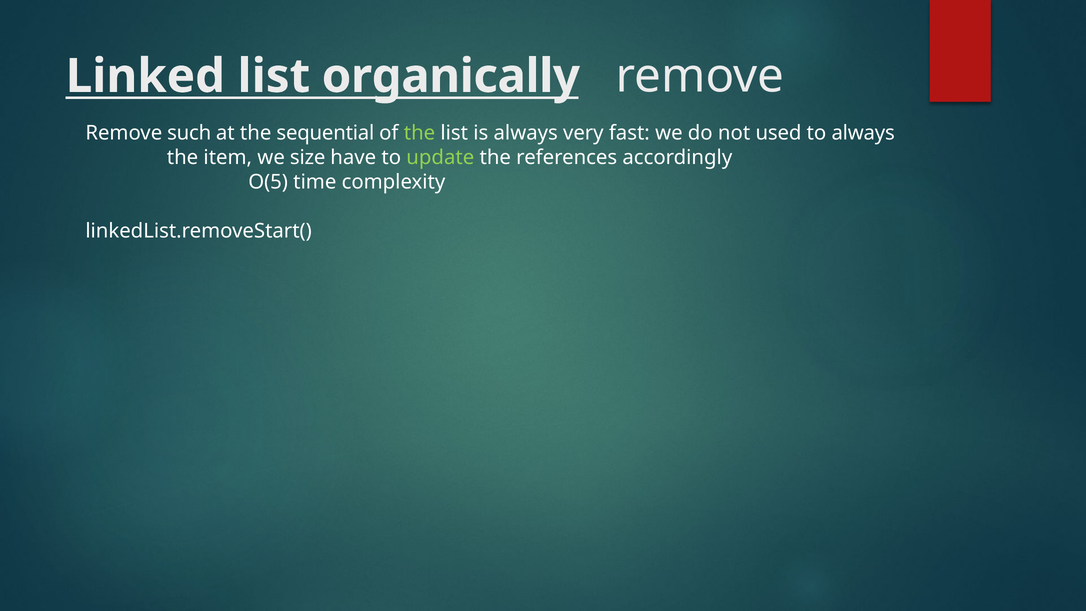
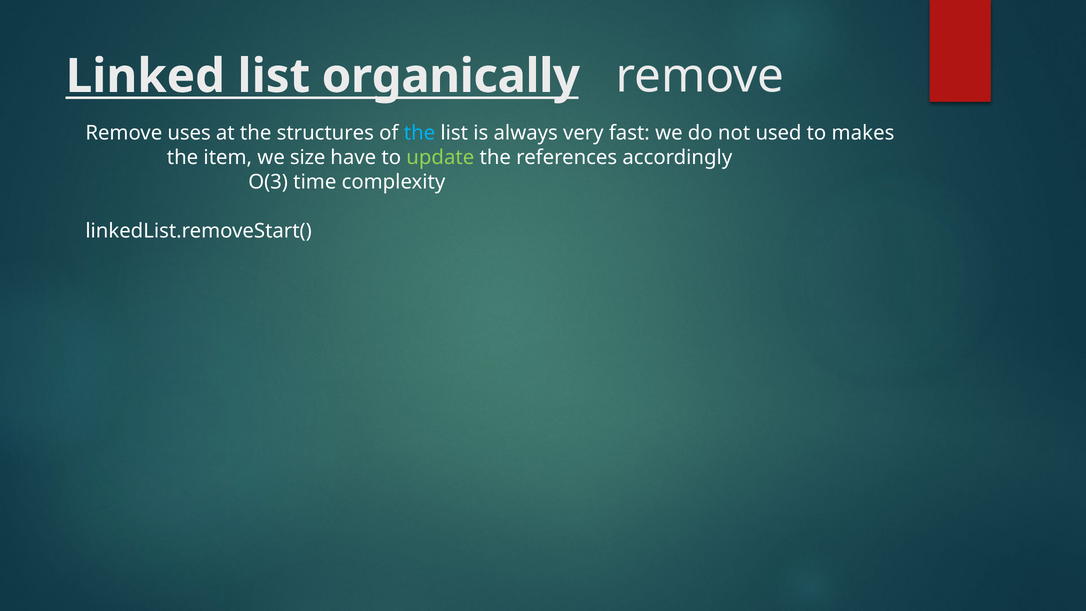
such: such -> uses (189, 133)
sequential: sequential -> structures (325, 133)
the colour: light green -> light blue (420, 133)
to always: always -> makes (863, 133)
O(5: O(5 -> O(3 (268, 182)
